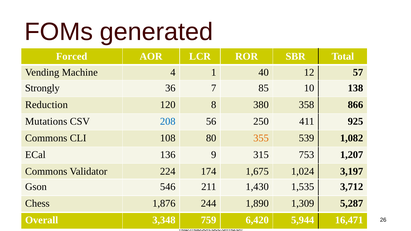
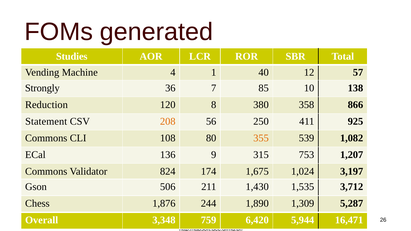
Forced: Forced -> Studies (72, 57)
Mutations: Mutations -> Statement (46, 121)
208 colour: blue -> orange (168, 121)
224: 224 -> 824 (168, 171)
546: 546 -> 506 (168, 187)
